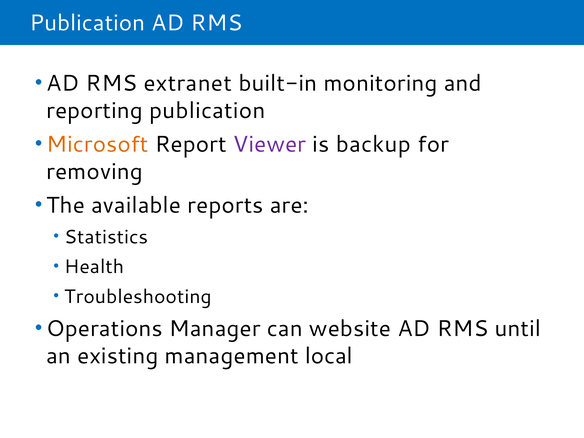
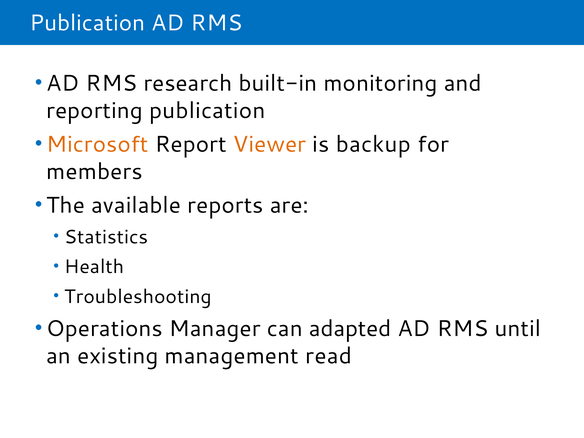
extranet: extranet -> research (188, 83)
Viewer colour: purple -> orange (269, 144)
removing: removing -> members (95, 172)
website: website -> adapted (350, 329)
local: local -> read (329, 356)
